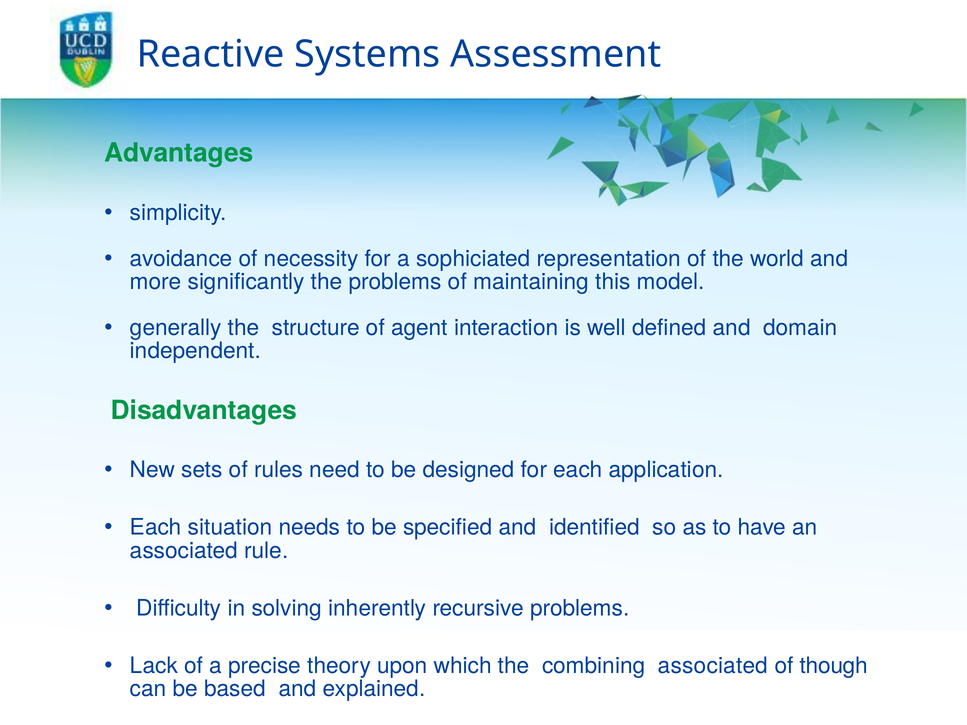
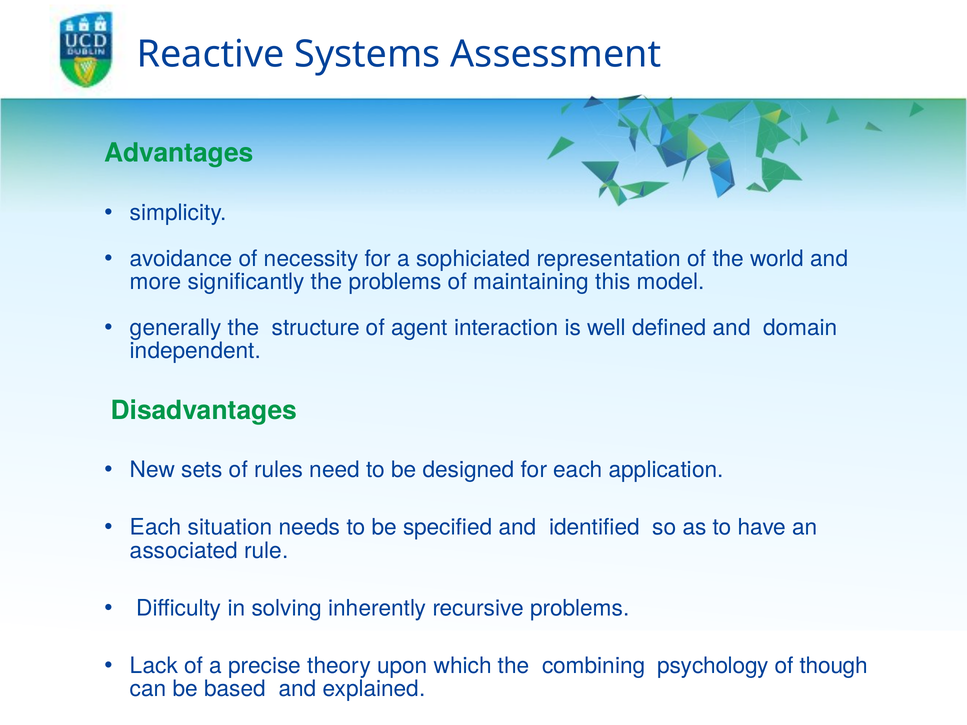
combining associated: associated -> psychology (713, 666)
